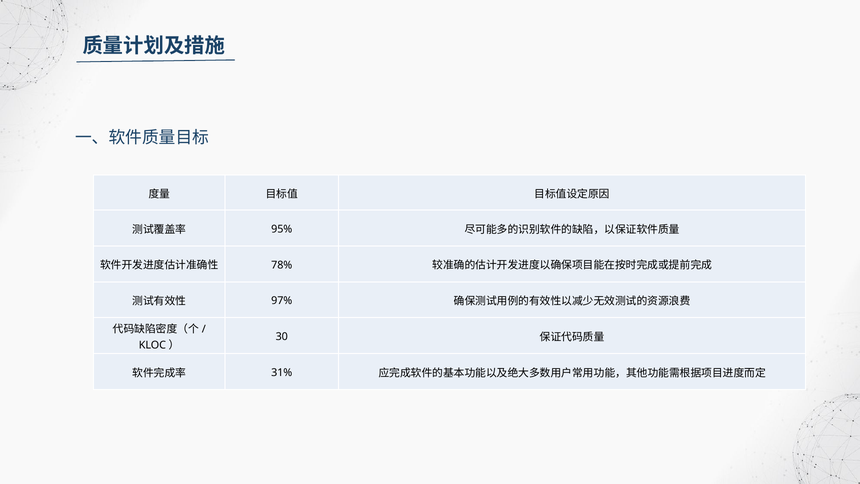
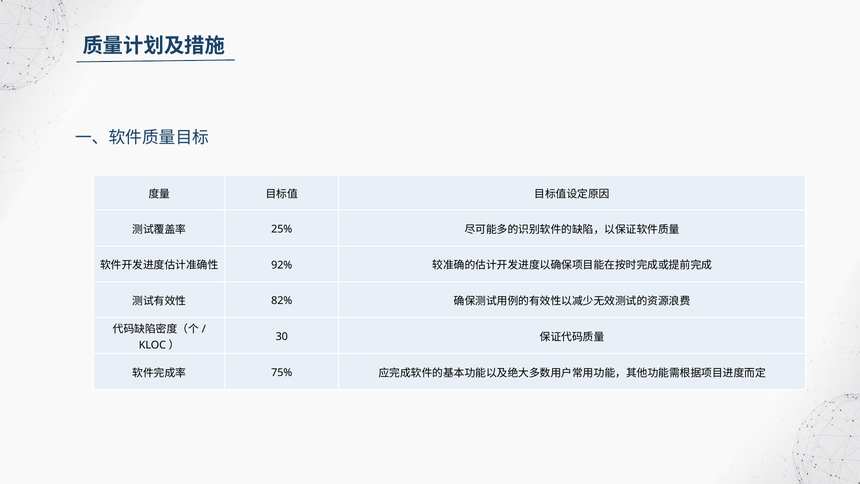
95%: 95% -> 25% (282, 229)
78%: 78% -> 92% (282, 265)
97%: 97% -> 82% (282, 301)
31%: 31% -> 75% (282, 372)
